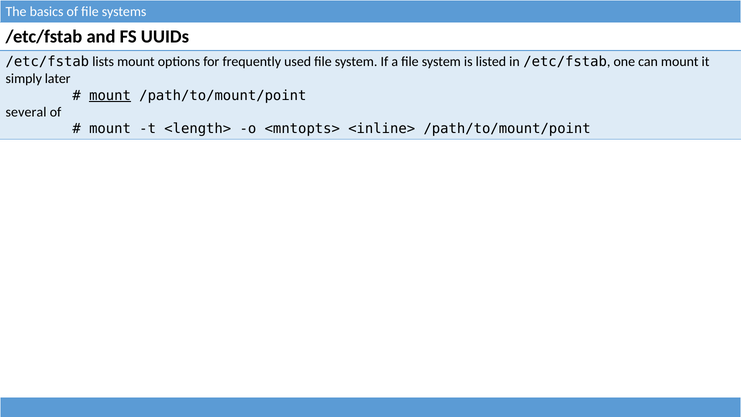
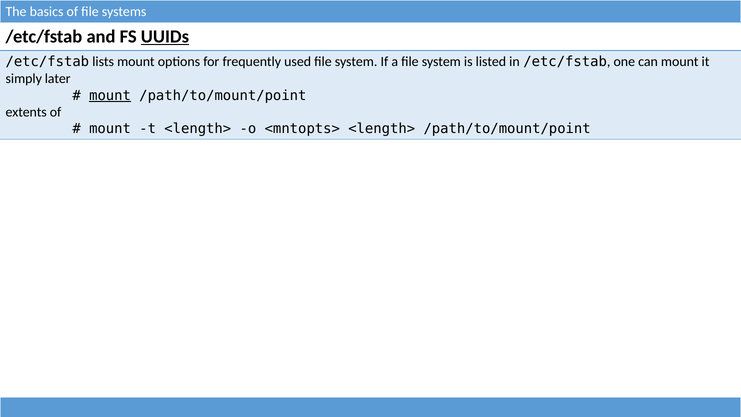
UUIDs underline: none -> present (165, 36)
several: several -> extents (26, 112)
<mntopts> <inline>: <inline> -> <length> (382, 128)
